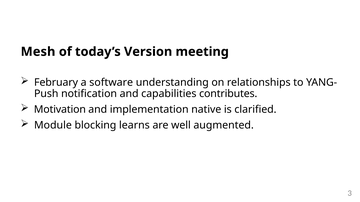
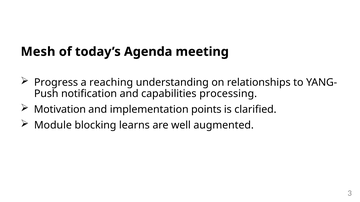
Version: Version -> Agenda (148, 52)
February: February -> Progress (56, 83)
software: software -> reaching (111, 83)
contributes: contributes -> processing (228, 94)
native: native -> points (206, 110)
